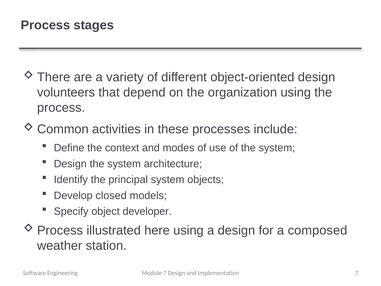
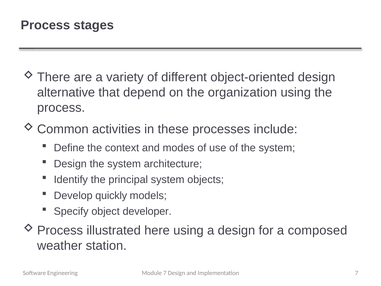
volunteers: volunteers -> alternative (66, 92)
closed: closed -> quickly (111, 195)
